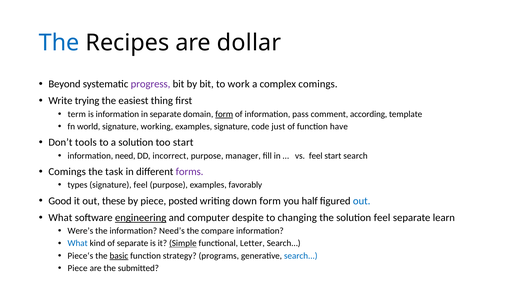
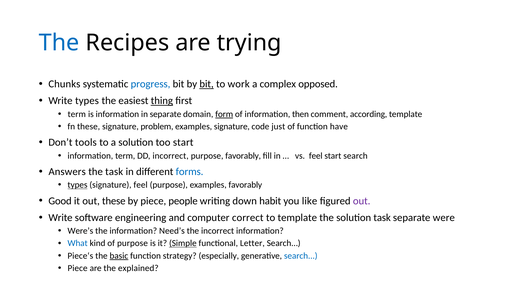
dollar: dollar -> trying (249, 43)
Beyond: Beyond -> Chunks (64, 84)
progress colour: purple -> blue (151, 84)
bit underline: none -> present (207, 84)
complex comings: comings -> opposed (318, 84)
Write trying: trying -> types (87, 101)
thing underline: none -> present (162, 101)
pass: pass -> then (301, 114)
fn world: world -> these (89, 126)
working: working -> problem (157, 126)
information need: need -> term (125, 156)
purpose manager: manager -> favorably (243, 156)
Comings: Comings -> Answers (67, 172)
forms colour: purple -> blue (190, 172)
types underline: none -> present (78, 185)
posted: posted -> people (183, 201)
down form: form -> habit (270, 201)
half: half -> like (310, 201)
out colour: blue -> purple (362, 201)
What: What -> Write (60, 218)
engineering underline: present -> none (141, 218)
despite: despite -> correct (248, 218)
to changing: changing -> template (297, 218)
solution feel: feel -> task (382, 218)
learn: learn -> were (444, 218)
the compare: compare -> incorrect (218, 231)
of separate: separate -> purpose (132, 243)
programs: programs -> especially (219, 256)
submitted: submitted -> explained (138, 268)
